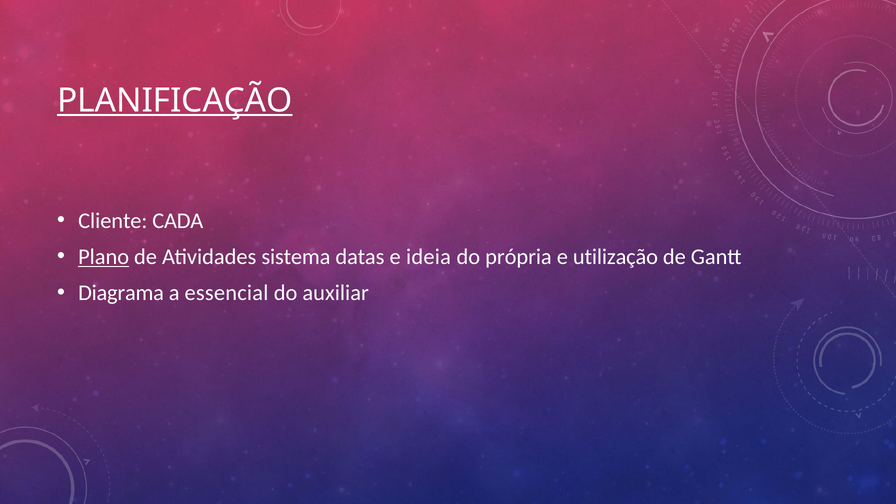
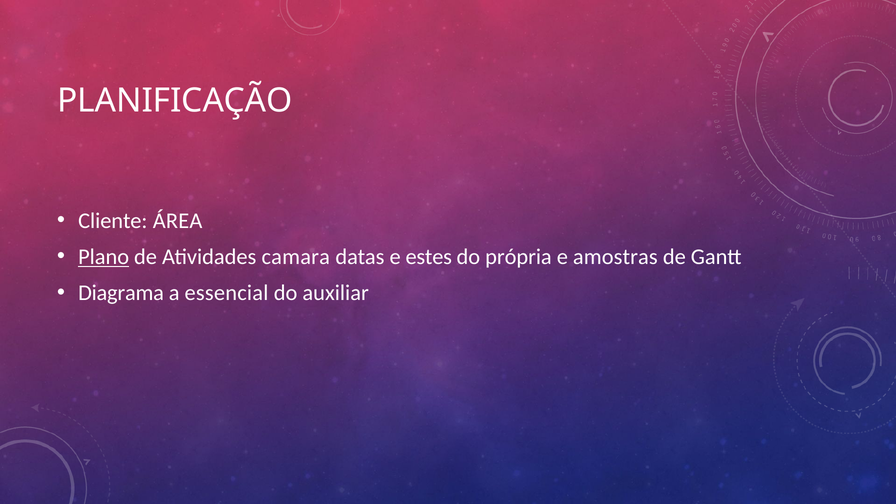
PLANIFICAÇÃO underline: present -> none (175, 101)
CADA: CADA -> ÁREA (178, 221)
sistema: sistema -> camara (296, 257)
ideia: ideia -> estes (429, 257)
utilização: utilização -> amostras (615, 257)
